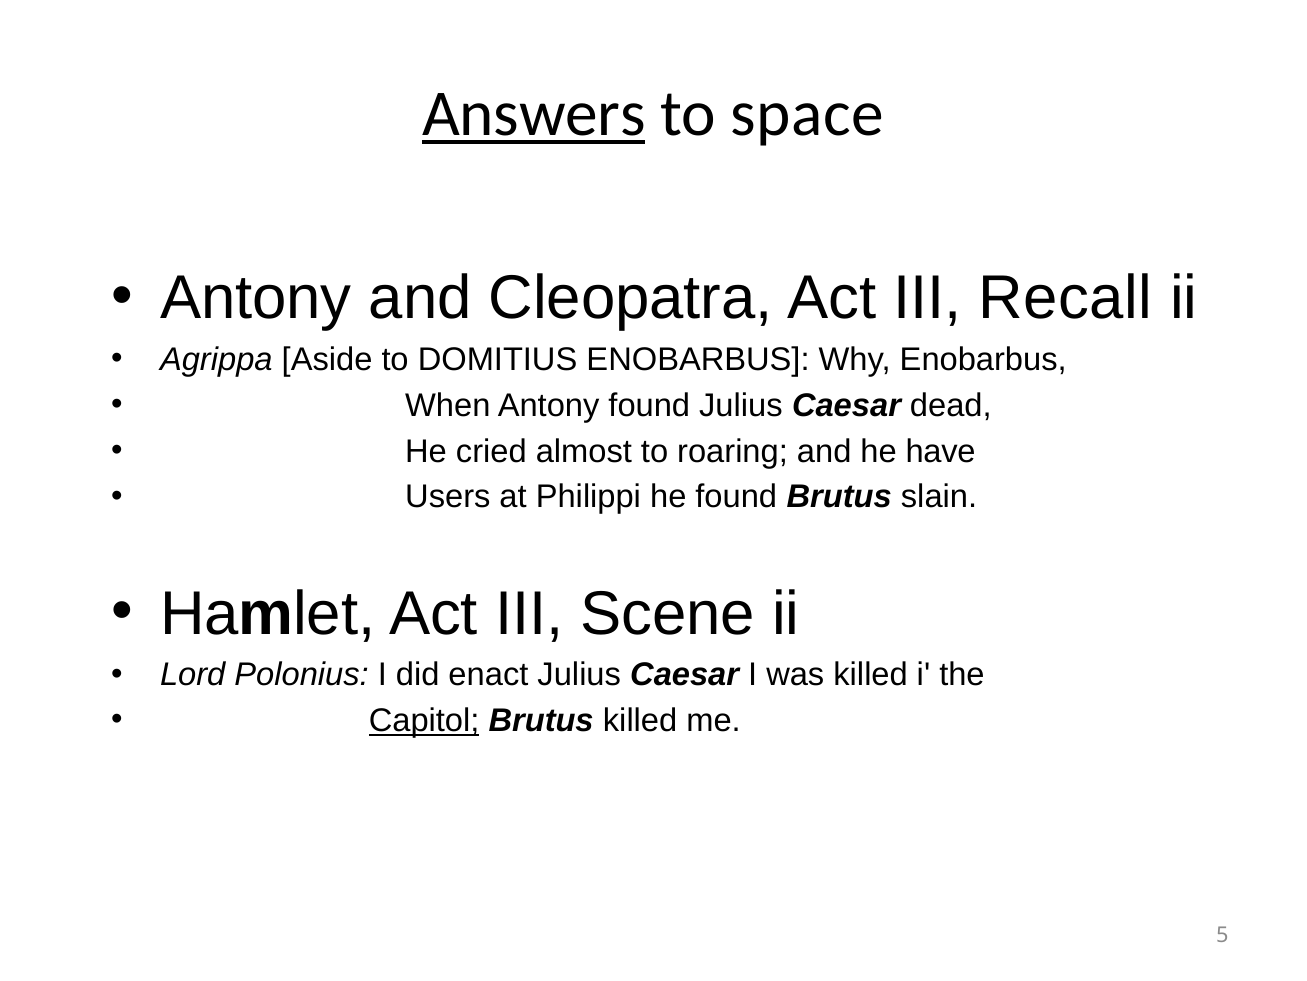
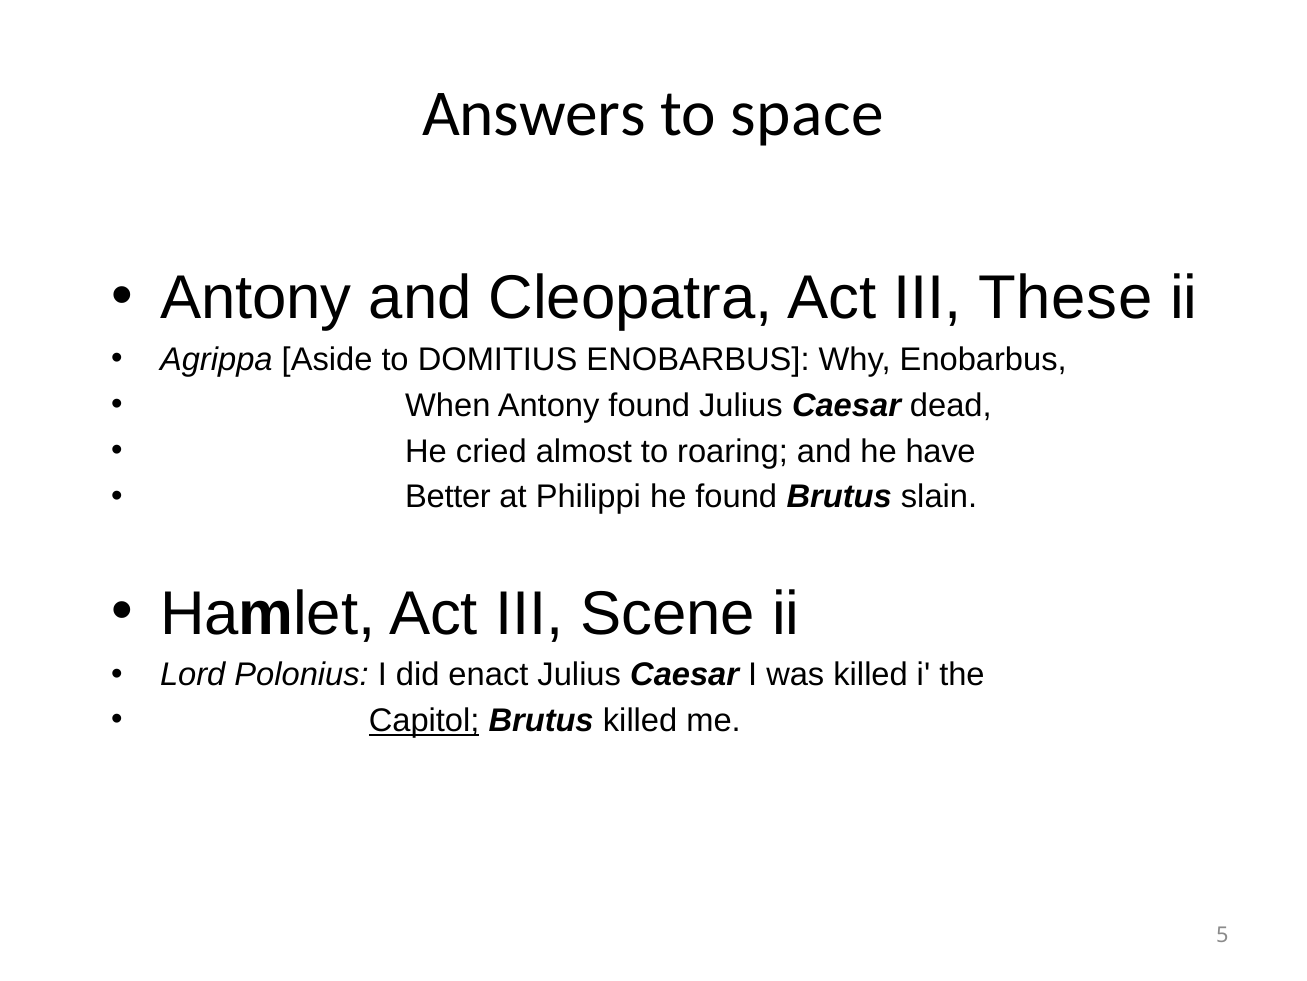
Answers underline: present -> none (534, 113)
Recall: Recall -> These (1066, 298)
Users: Users -> Better (448, 497)
